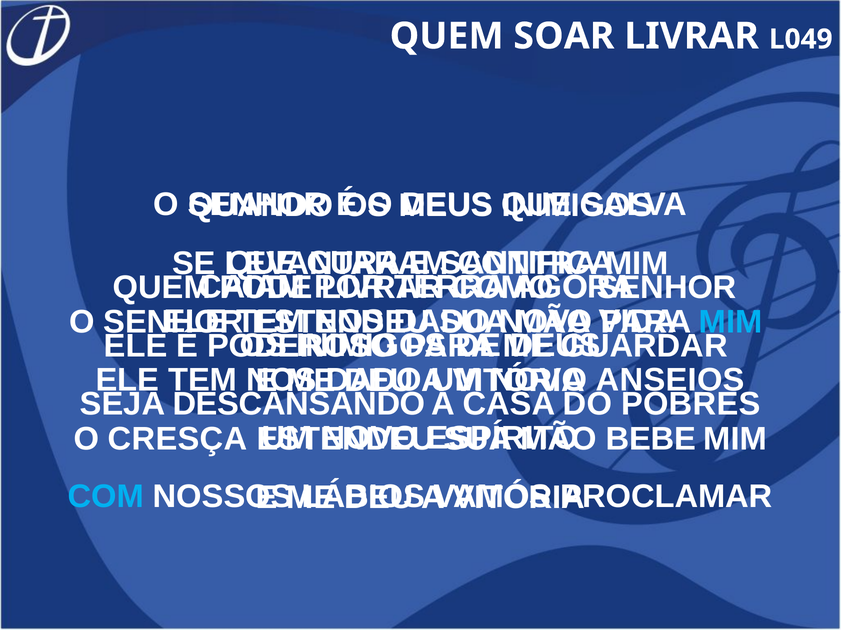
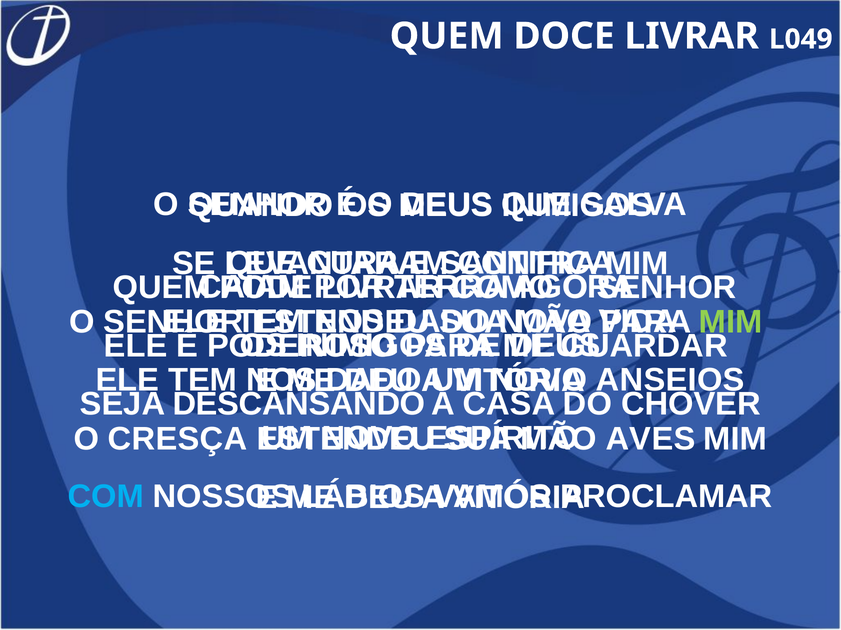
SOAR: SOAR -> DOCE (564, 36)
MIM colour: light blue -> light green (731, 322)
POBRES: POBRES -> CHOVER (691, 404)
BEBE: BEBE -> AVES (650, 439)
